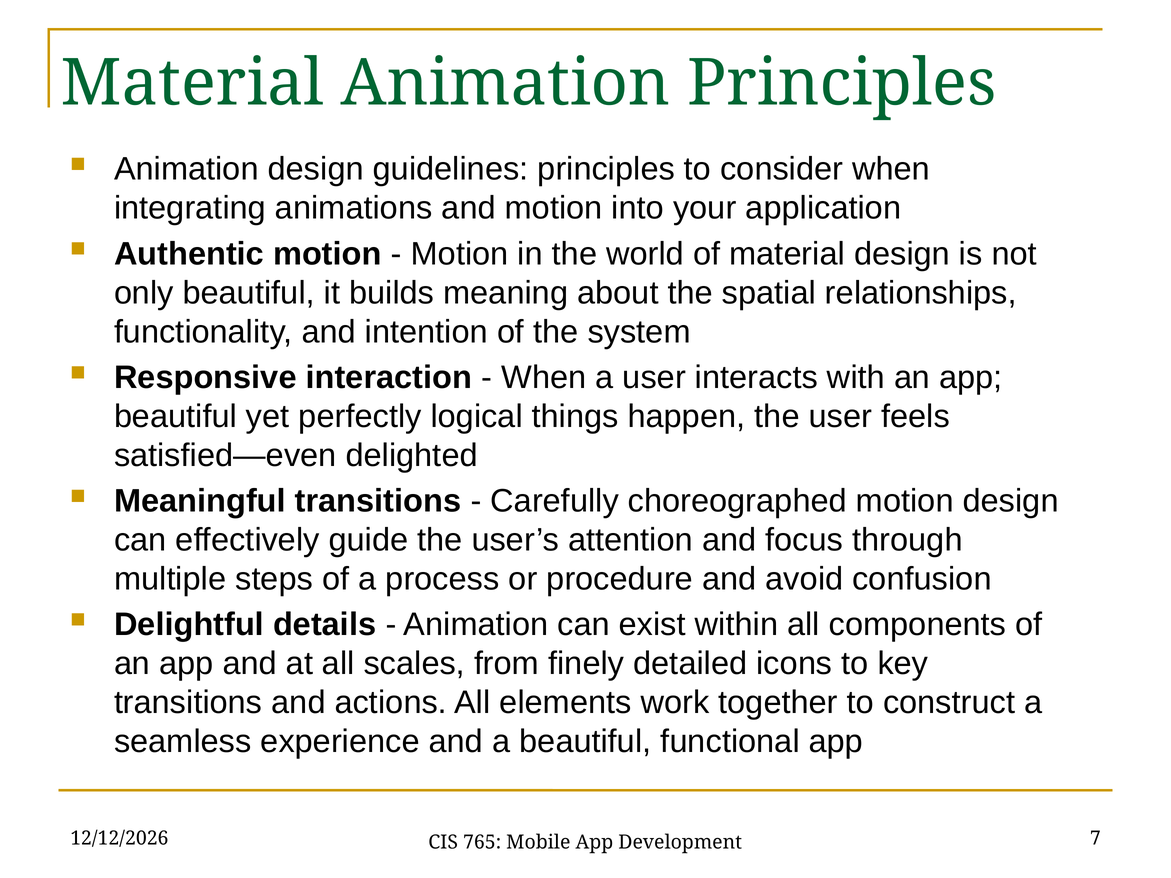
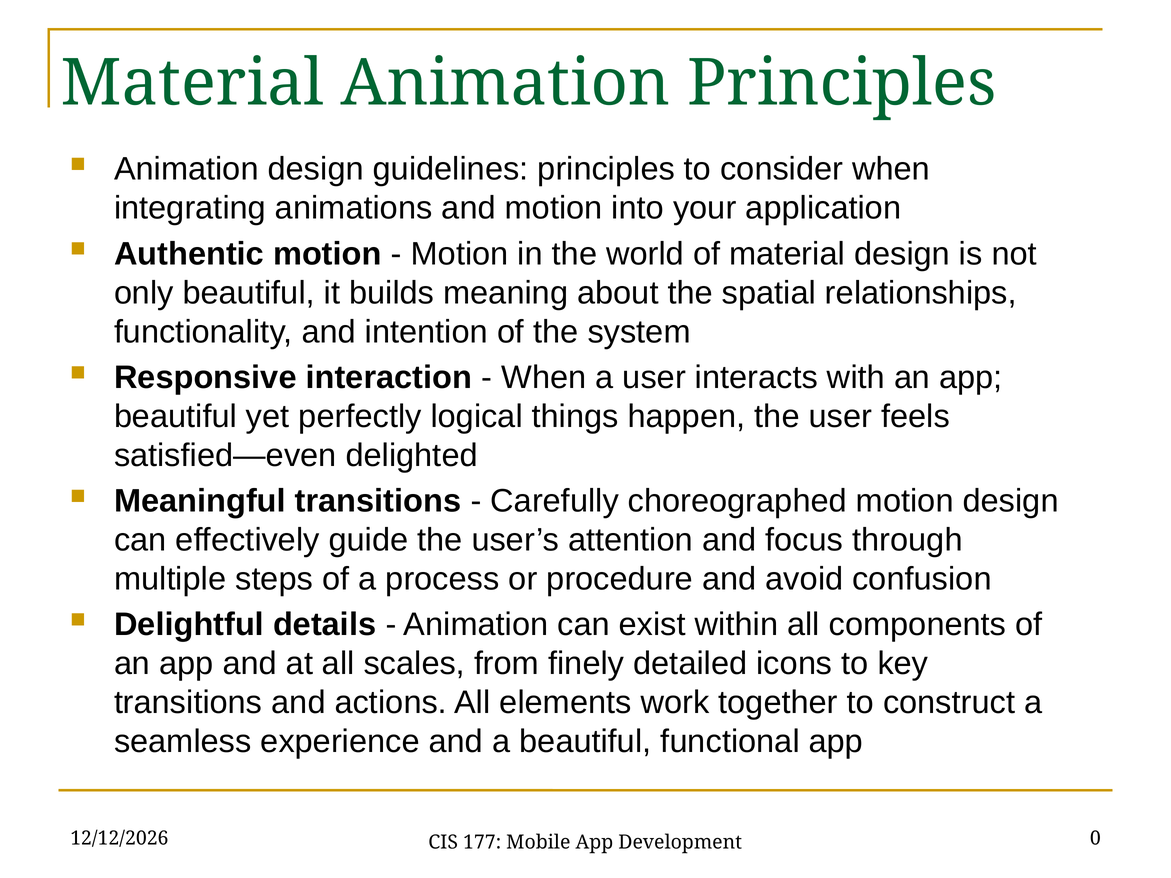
765: 765 -> 177 (482, 842)
7: 7 -> 0 (1095, 839)
